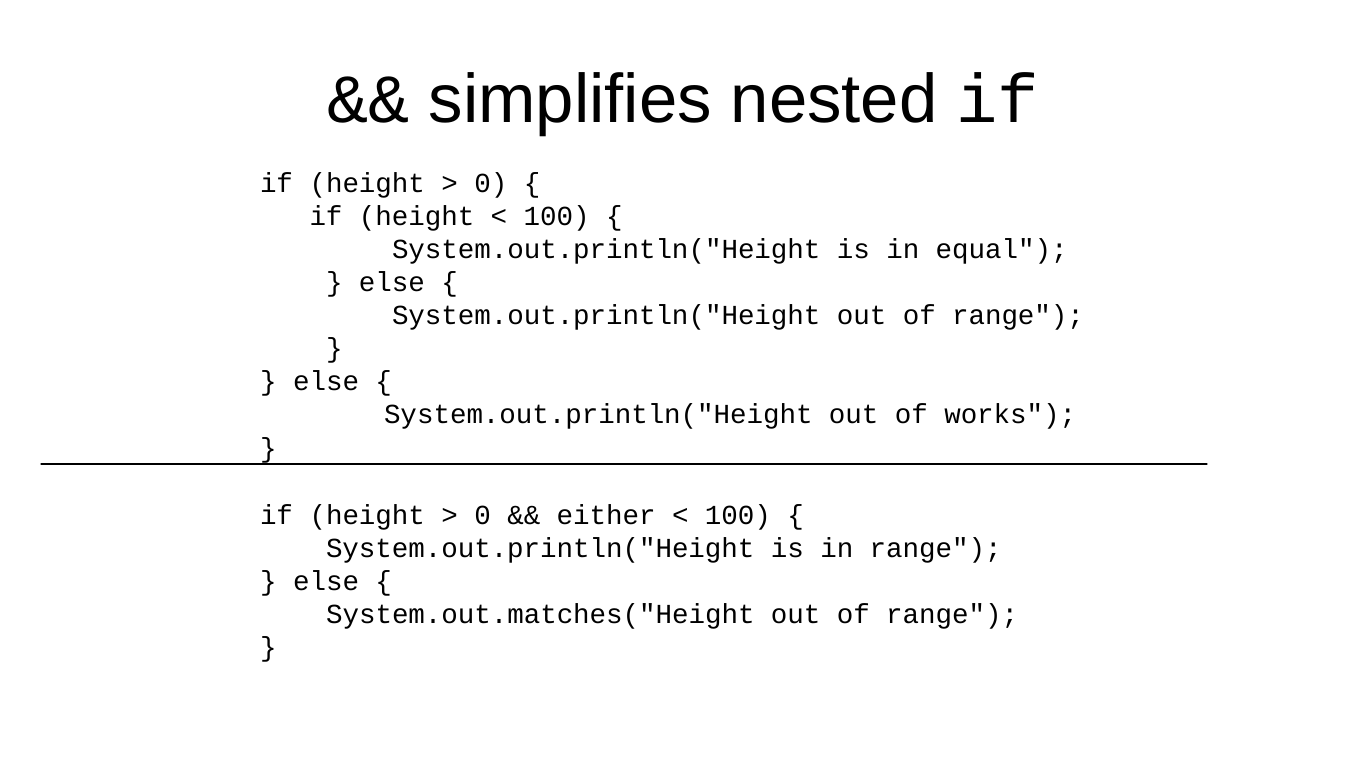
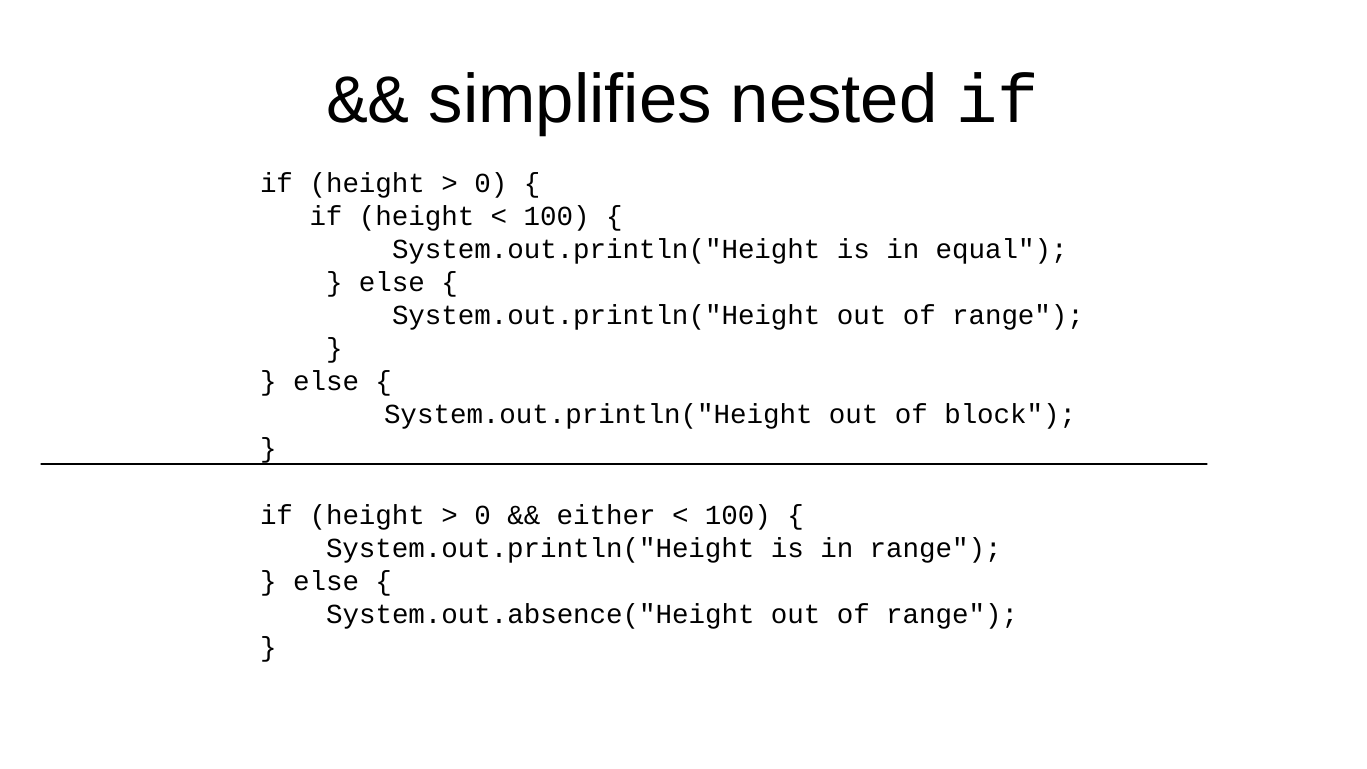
works: works -> block (1010, 415)
System.out.matches("Height: System.out.matches("Height -> System.out.absence("Height (540, 615)
